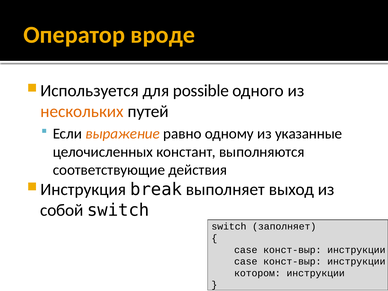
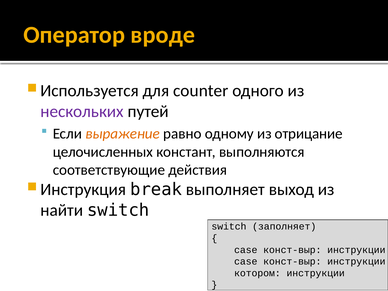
possible: possible -> counter (201, 91)
нескольких colour: orange -> purple (82, 111)
указанные: указанные -> отрицание (309, 134)
собой: собой -> найти (62, 210)
